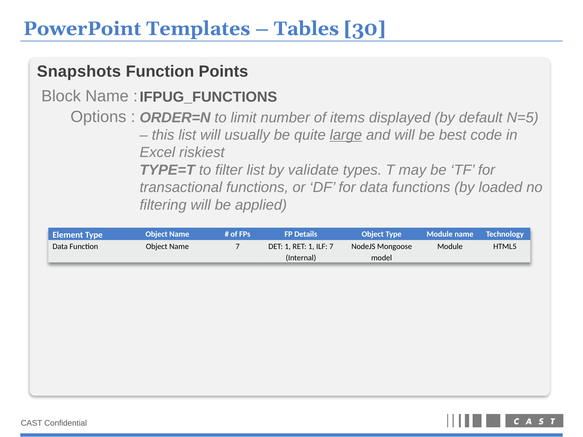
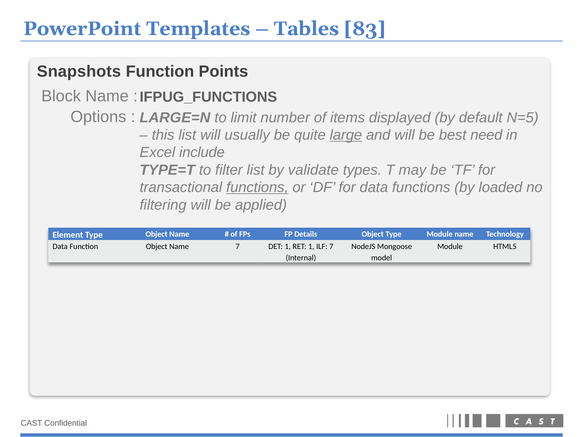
30: 30 -> 83 (365, 29)
ORDER=N: ORDER=N -> LARGE=N (175, 118)
code: code -> need (486, 135)
riskiest: riskiest -> include (202, 153)
functions underline: none -> present (257, 188)
